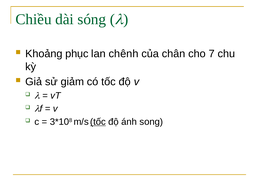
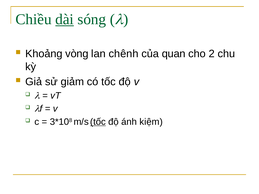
dài underline: none -> present (65, 19)
phục: phục -> vòng (77, 54)
chân: chân -> quan (174, 54)
7: 7 -> 2 (212, 54)
song: song -> kiệm (151, 122)
